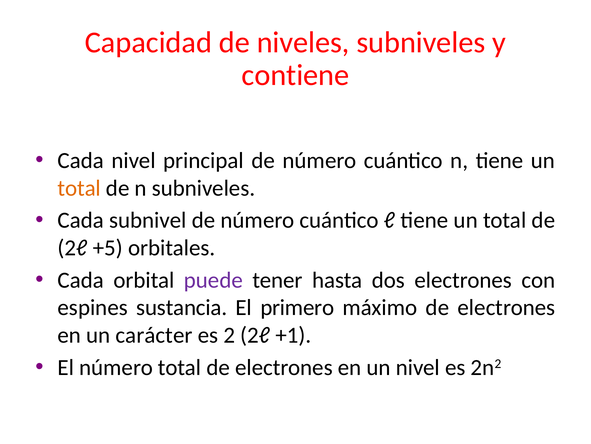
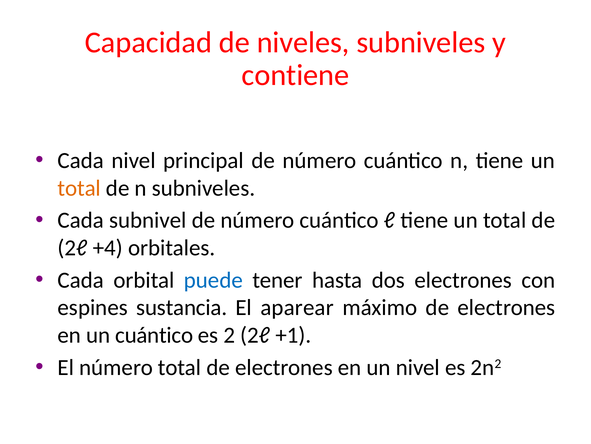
+5: +5 -> +4 (108, 247)
puede colour: purple -> blue (213, 280)
primero: primero -> aparear (297, 307)
un carácter: carácter -> cuántico (154, 335)
